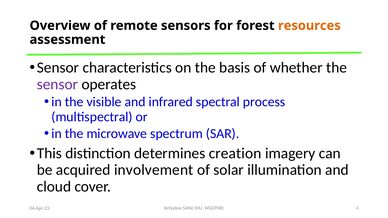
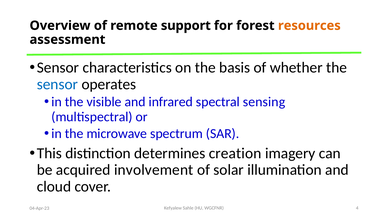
sensors: sensors -> support (186, 26)
sensor colour: purple -> blue (57, 84)
process: process -> sensing (264, 102)
